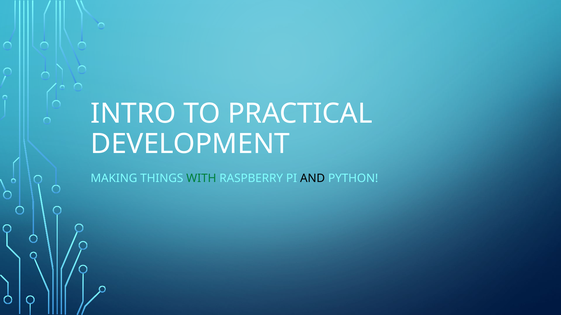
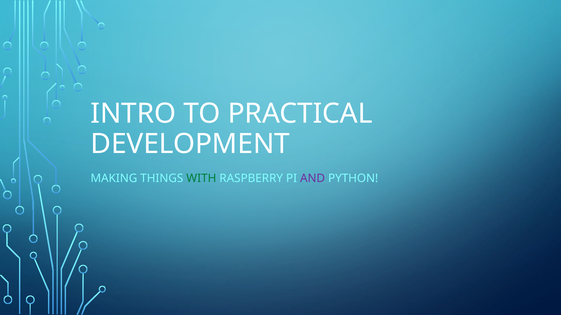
AND colour: black -> purple (313, 178)
